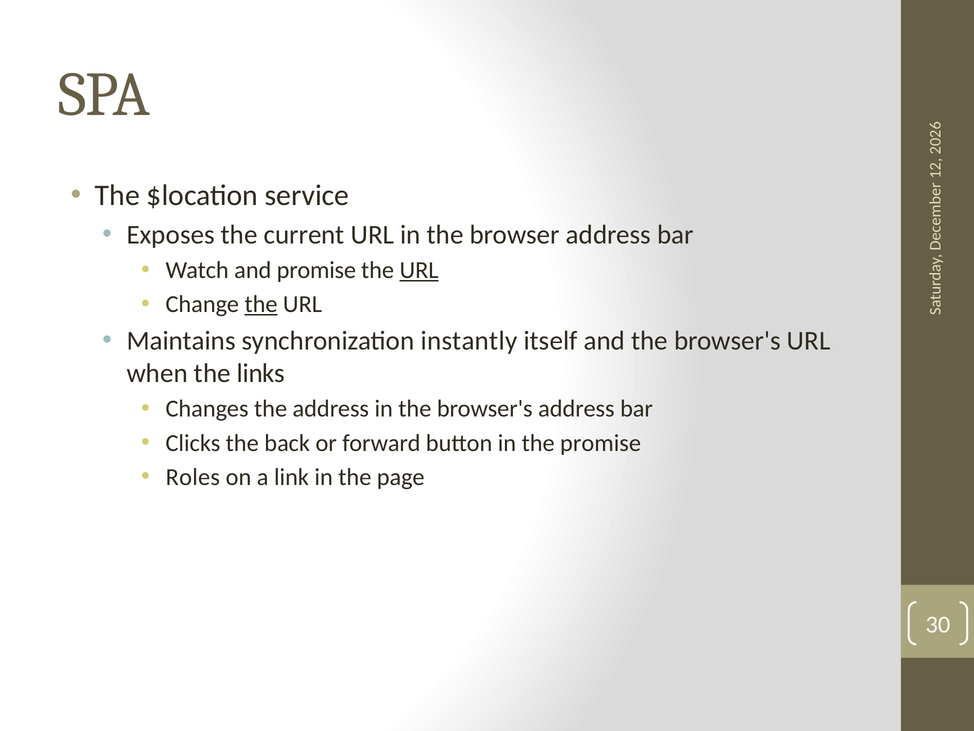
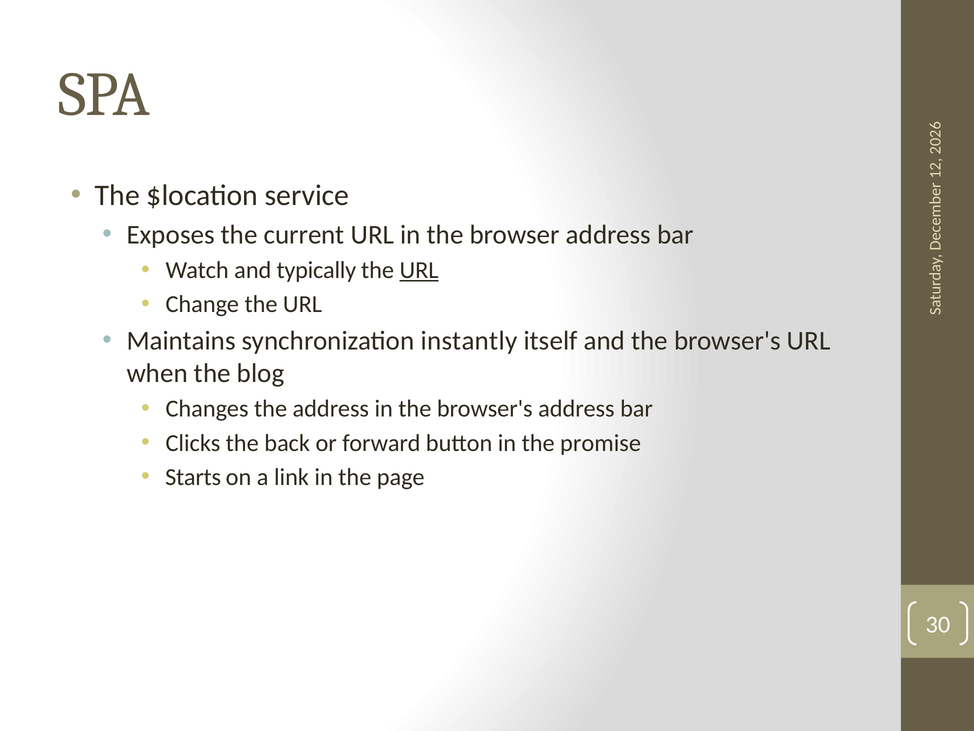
and promise: promise -> typically (316, 270)
the underline: present -> none (261, 304)
links: links -> blog (261, 373)
Roles: Roles -> Starts (193, 477)
